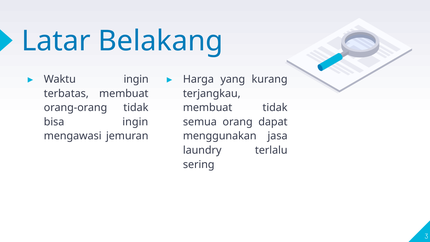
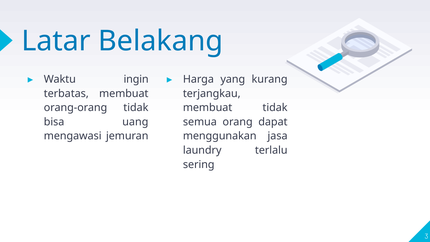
bisa ingin: ingin -> uang (135, 122)
